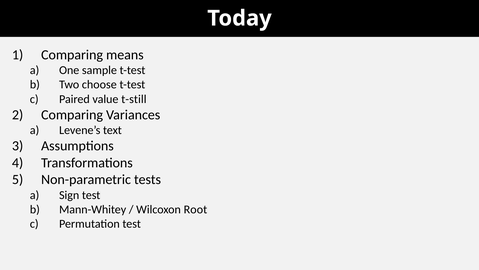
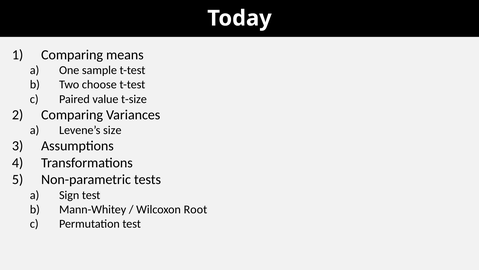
t-still: t-still -> t-size (134, 99)
text: text -> size (112, 130)
